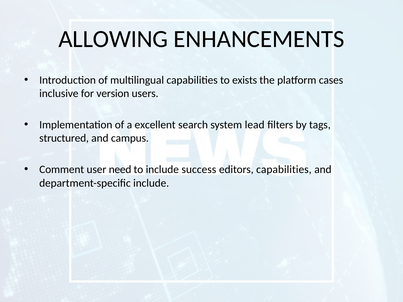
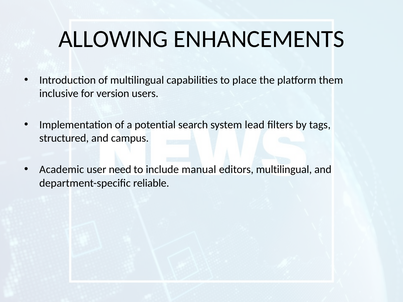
exists: exists -> place (245, 80)
cases: cases -> them (331, 80)
excellent: excellent -> potential (155, 125)
Comment: Comment -> Academic (62, 170)
success: success -> manual (199, 170)
editors capabilities: capabilities -> multilingual (284, 170)
department-specific include: include -> reliable (151, 183)
